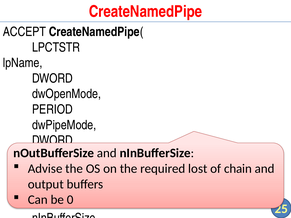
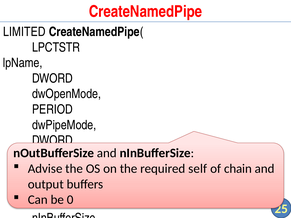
ACCEPT: ACCEPT -> LIMITED (24, 32)
lost: lost -> self (198, 169)
